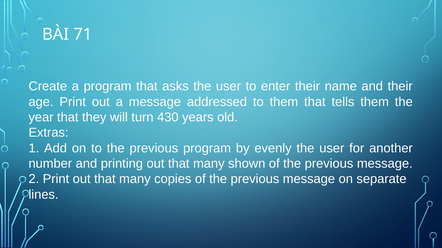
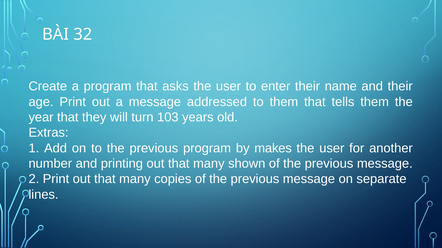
71: 71 -> 32 (83, 35)
430: 430 -> 103 (168, 118)
evenly: evenly -> makes (273, 149)
